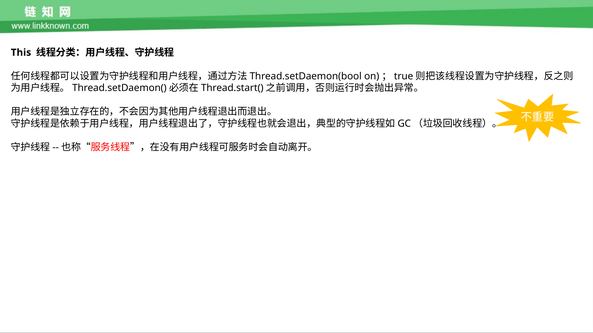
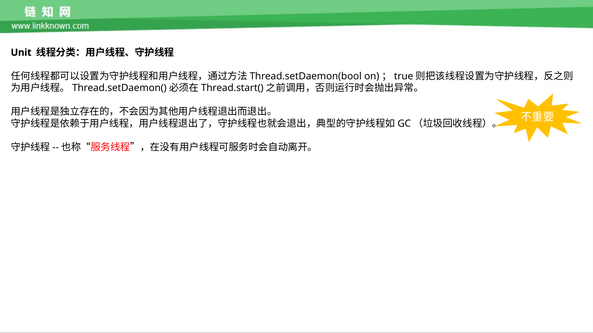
This: This -> Unit (21, 53)
